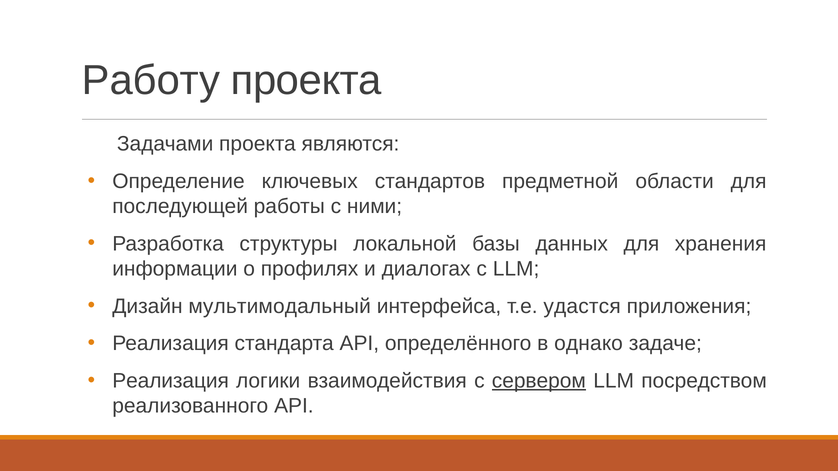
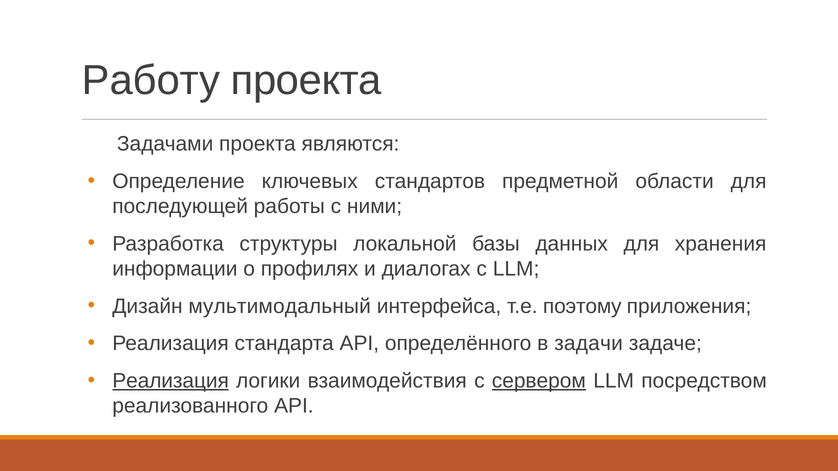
удастся: удастся -> поэтому (582, 306)
однако: однако -> задачи (589, 344)
Реализация underline: none -> present (171, 381)
